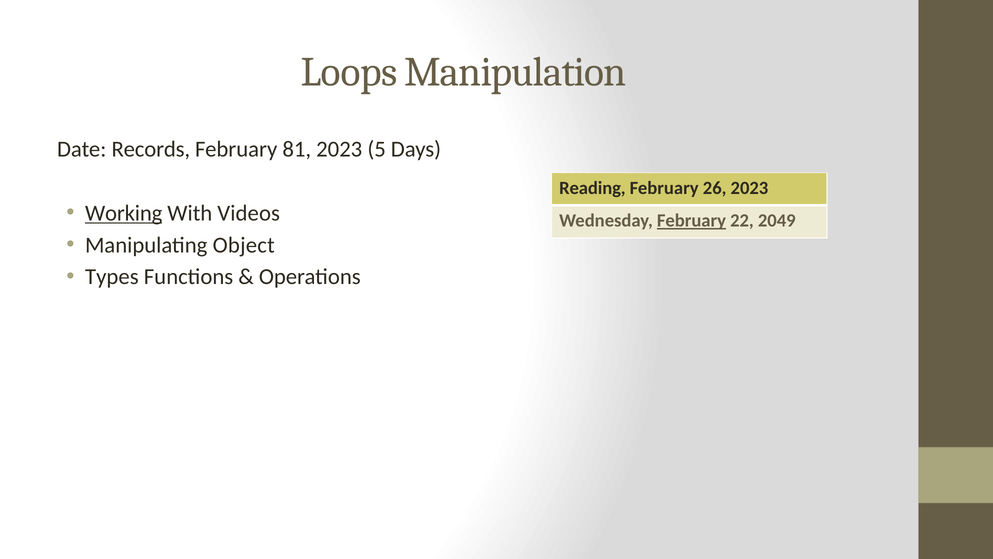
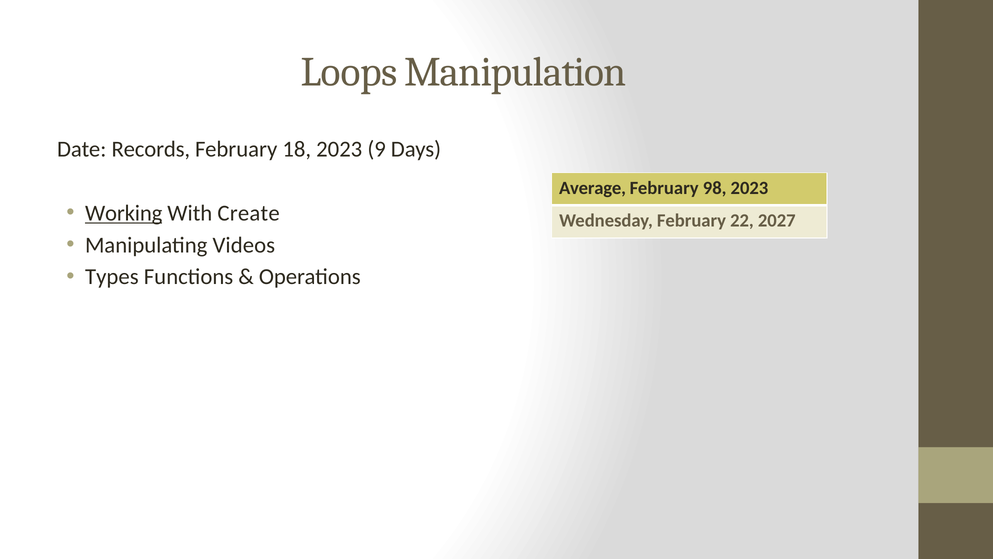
81: 81 -> 18 (297, 149)
5: 5 -> 9 (377, 149)
Reading: Reading -> Average (592, 188)
26: 26 -> 98 (715, 188)
Videos: Videos -> Create (249, 213)
February underline: present -> none (691, 221)
2049: 2049 -> 2027 (777, 221)
Object: Object -> Videos (244, 245)
